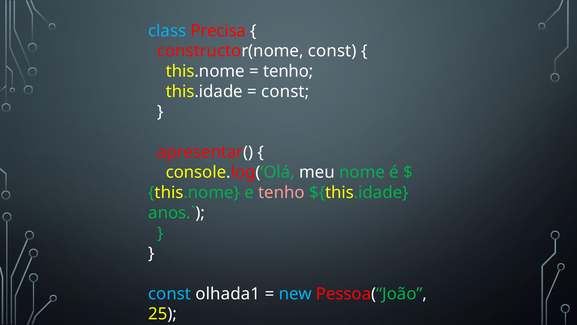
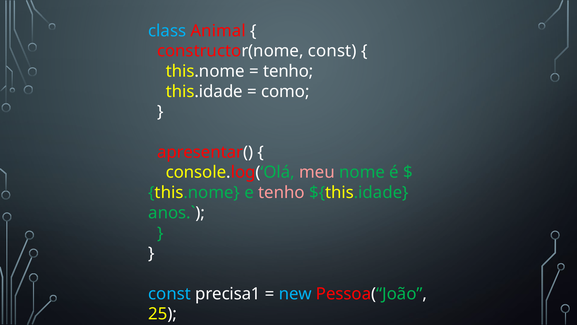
Precisa: Precisa -> Animal (218, 31)
const: const -> como (285, 91)
meu colour: white -> pink (317, 172)
olhada1: olhada1 -> precisa1 (228, 293)
